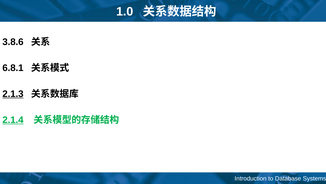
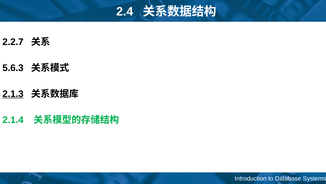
1.0: 1.0 -> 2.4 (125, 11)
3.8.6: 3.8.6 -> 2.2.7 (13, 42)
6.8.1: 6.8.1 -> 5.6.3 (13, 68)
2.1.4 underline: present -> none (13, 119)
